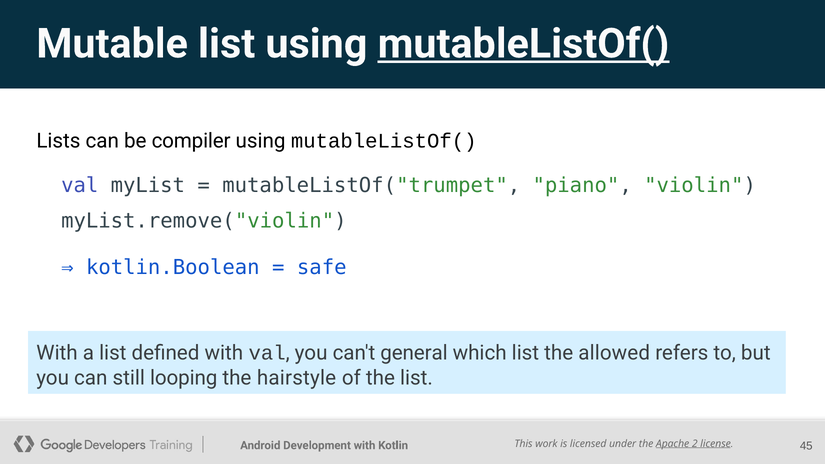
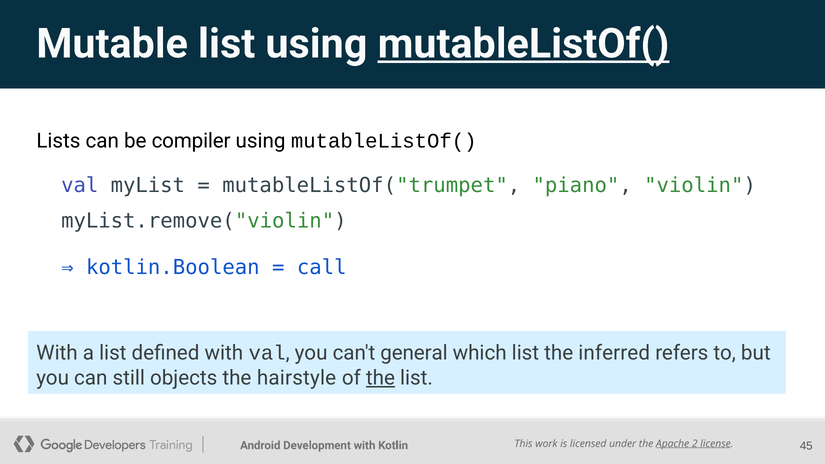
safe: safe -> call (322, 268)
allowed: allowed -> inferred (614, 353)
looping: looping -> objects (184, 378)
the underline: none -> present (380, 378)
